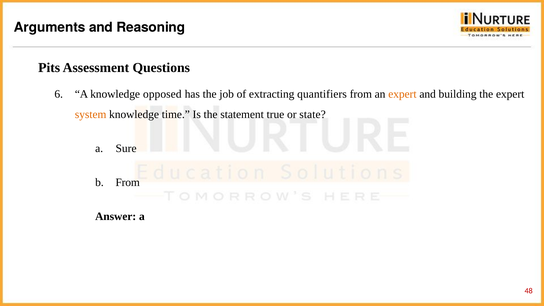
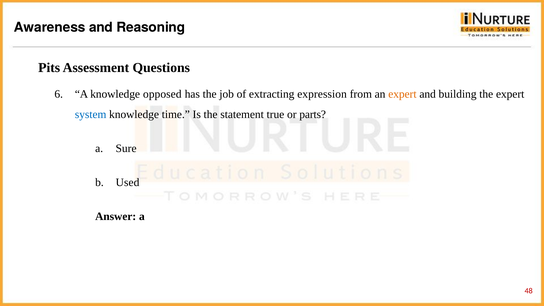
Arguments: Arguments -> Awareness (50, 27)
quantifiers: quantifiers -> expression (322, 94)
system colour: orange -> blue (91, 114)
state: state -> parts (313, 114)
From: From -> Used (128, 182)
